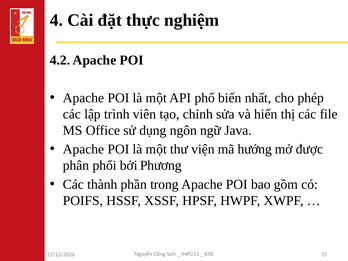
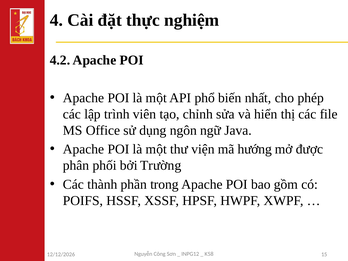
Phương: Phương -> Trường (161, 165)
